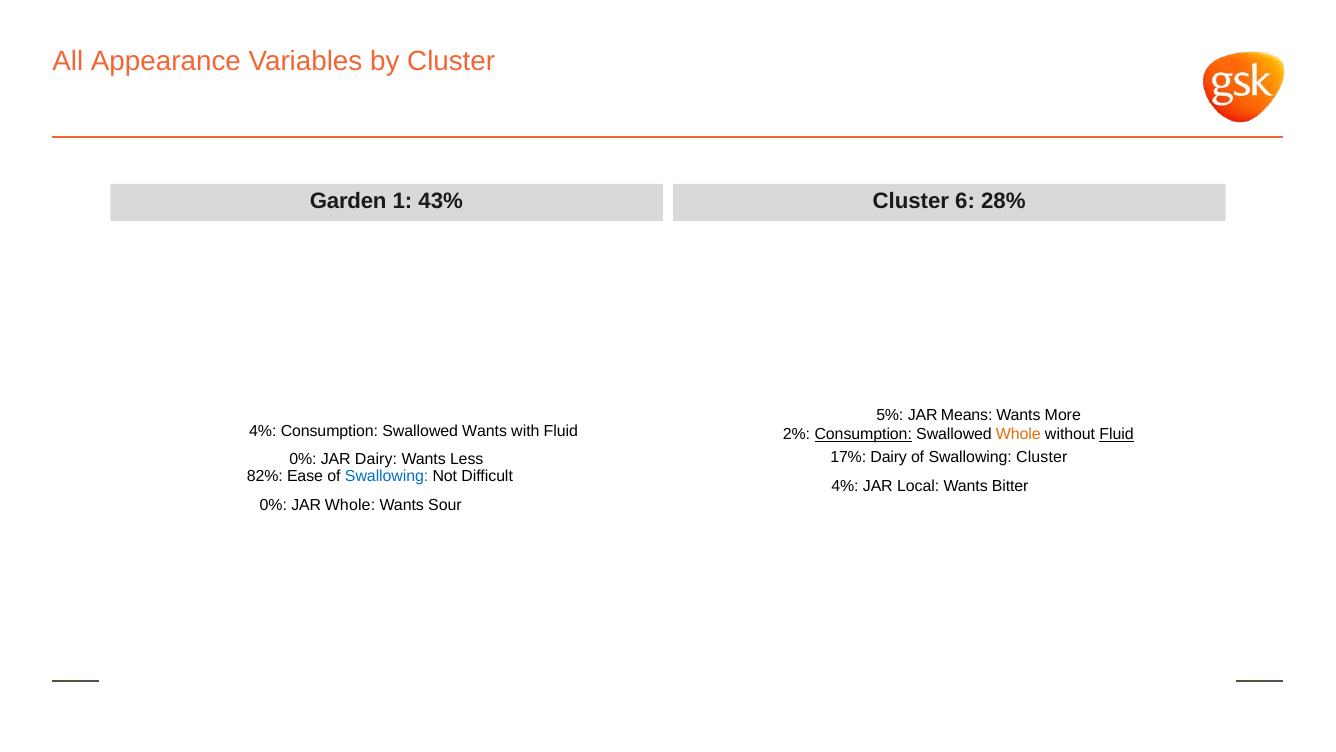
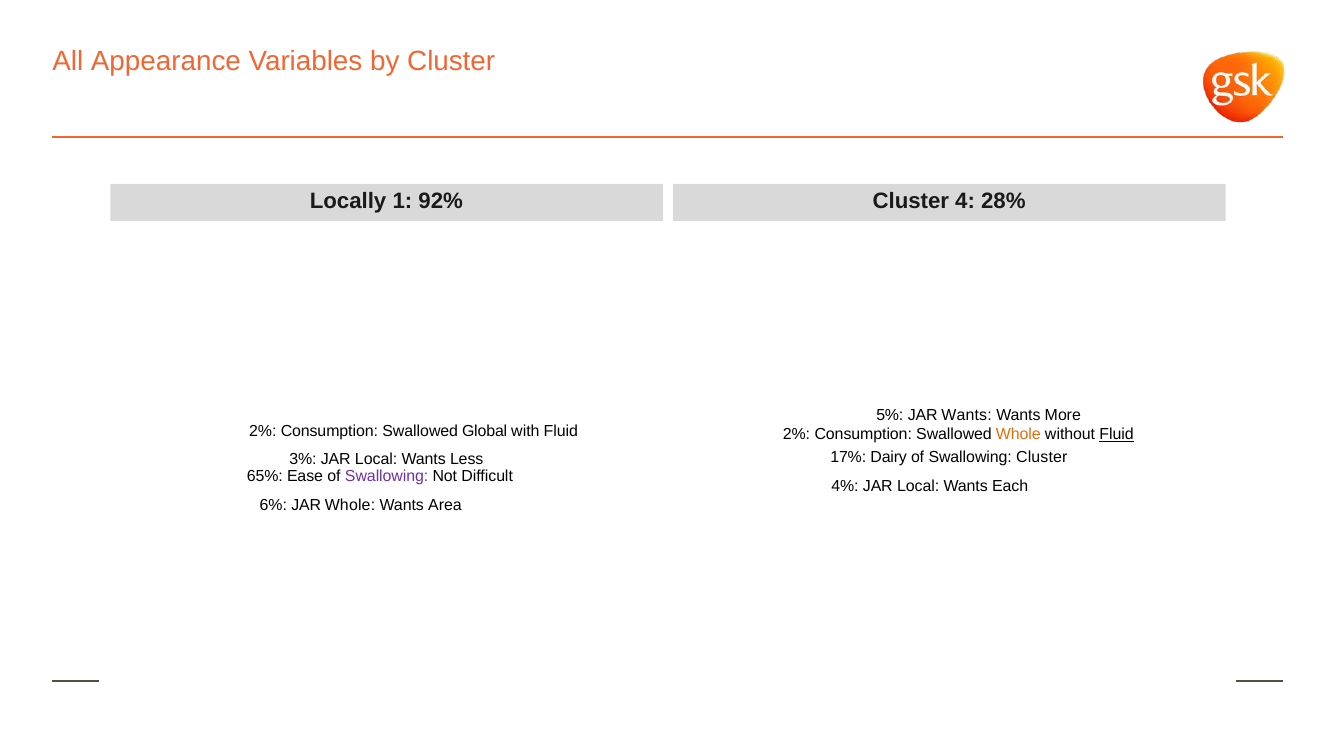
Garden: Garden -> Locally (348, 201)
43%: 43% -> 92% (441, 201)
6: 6 -> 4 (965, 201)
JAR Means: Means -> Wants (967, 415)
4%: 4% -> 2% (263, 431)
Swallowed Wants: Wants -> Global (485, 431)
Consumption underline: present -> none (863, 434)
0%: 0% -> 3% (303, 459)
Dairy: Dairy -> Local (376, 459)
82%: 82% -> 65% (265, 476)
Swallowing colour: blue -> purple (387, 476)
Bitter: Bitter -> Each (1010, 486)
0%: 0% -> 6% (273, 505)
Sour: Sour -> Area (445, 505)
